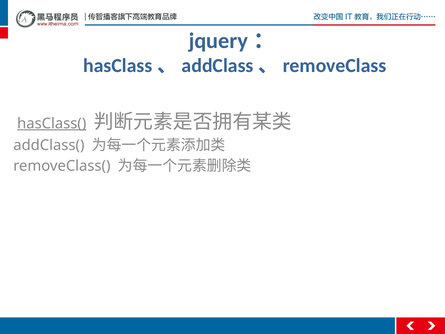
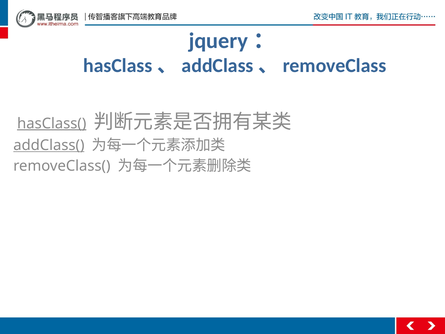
addClass( underline: none -> present (49, 145)
